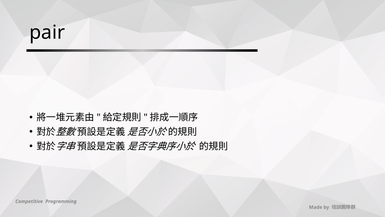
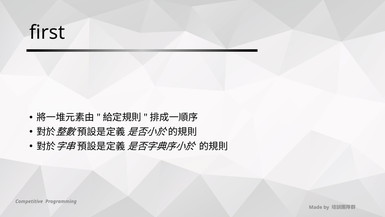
pair: pair -> first (47, 32)
